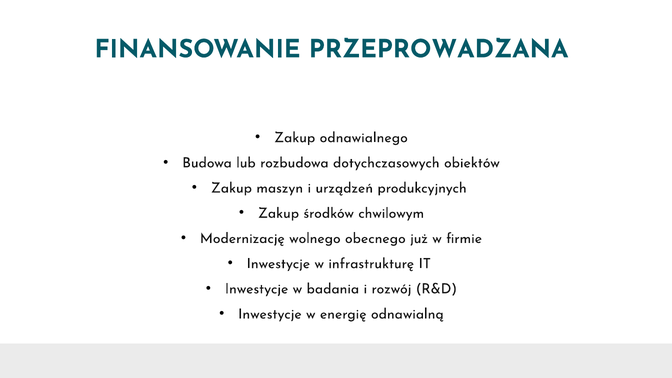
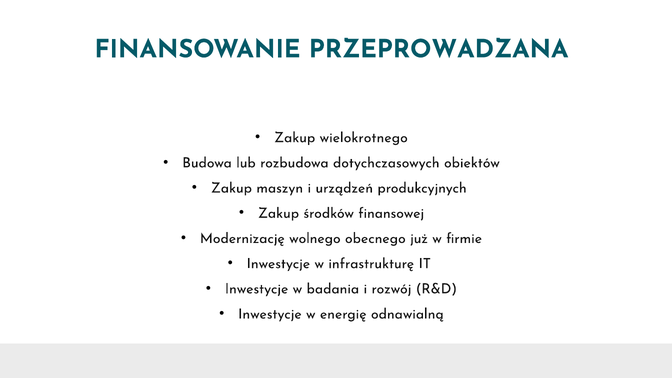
odnawialnego: odnawialnego -> wielokrotnego (364, 138)
chwilowym: chwilowym -> finansowej (391, 213)
